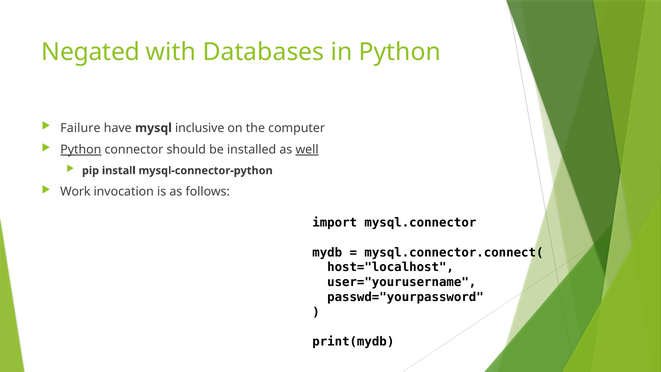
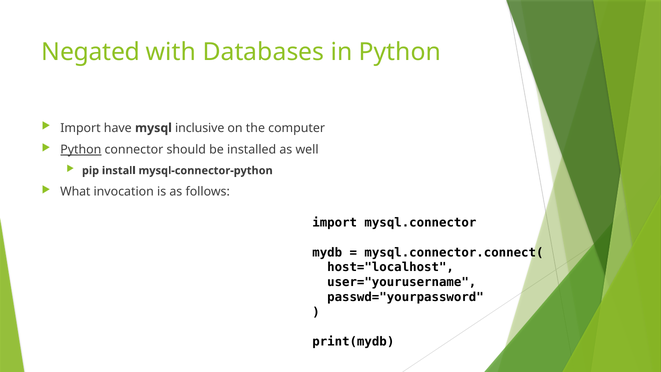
Failure: Failure -> Import (80, 128)
well underline: present -> none (307, 150)
Work: Work -> What (75, 192)
